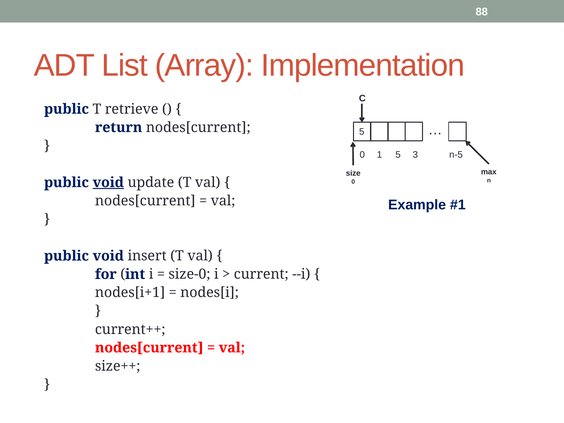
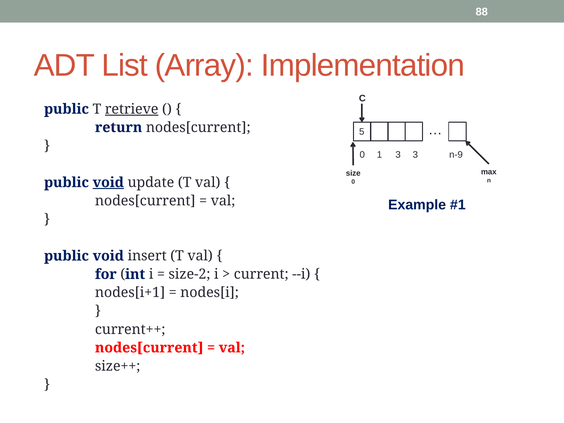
retrieve underline: none -> present (132, 109)
1 5: 5 -> 3 (398, 155)
n-5: n-5 -> n-9 (456, 155)
size-0: size-0 -> size-2 (189, 274)
